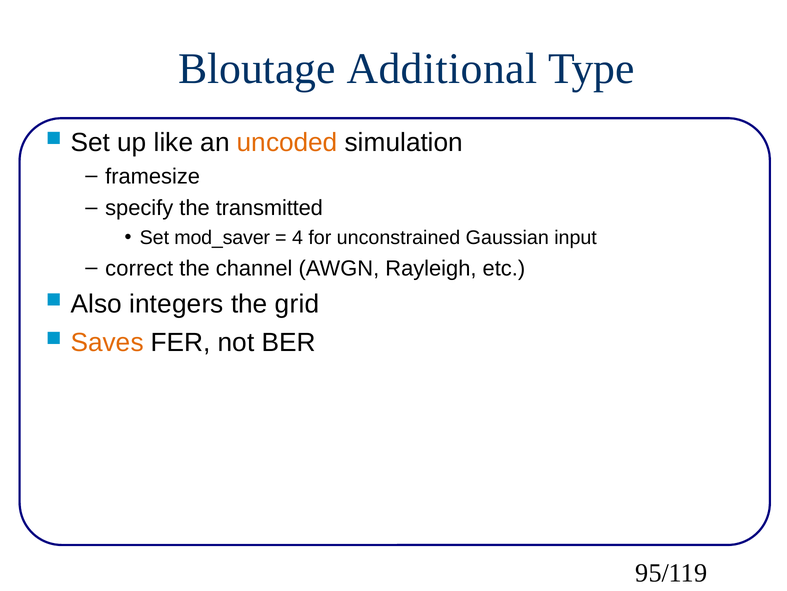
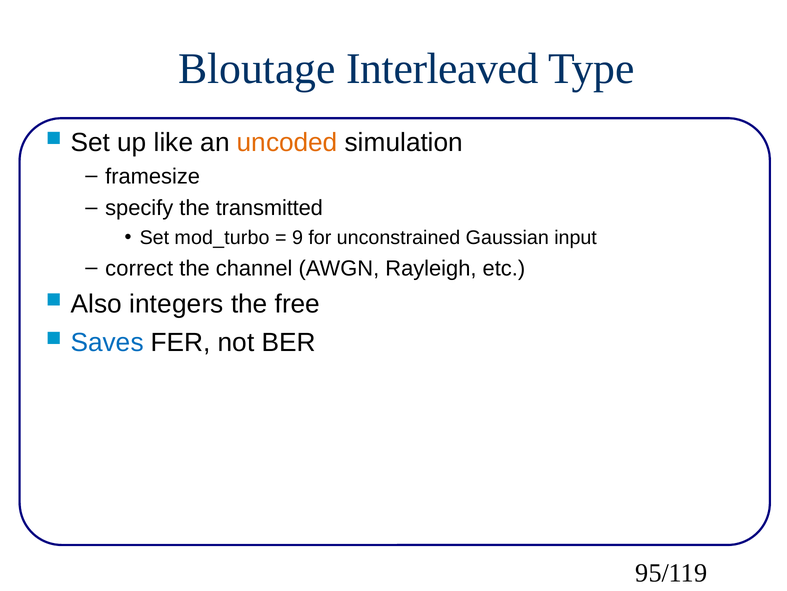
Additional: Additional -> Interleaved (442, 69)
mod_saver: mod_saver -> mod_turbo (222, 238)
4: 4 -> 9 (298, 238)
grid: grid -> free (297, 304)
Saves colour: orange -> blue (107, 342)
